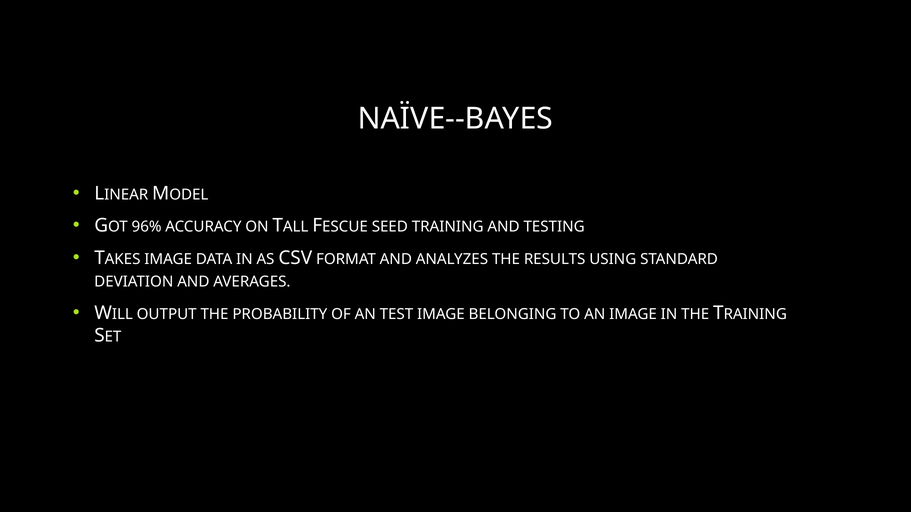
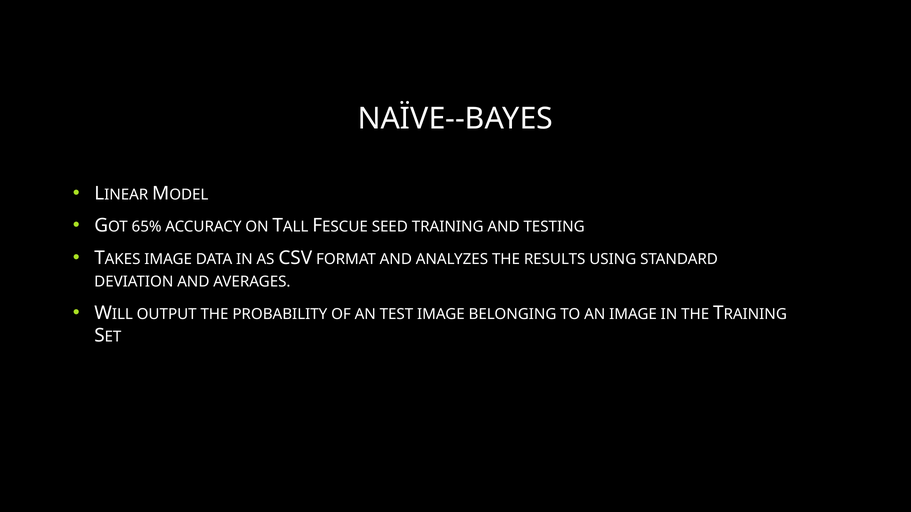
96%: 96% -> 65% (147, 227)
